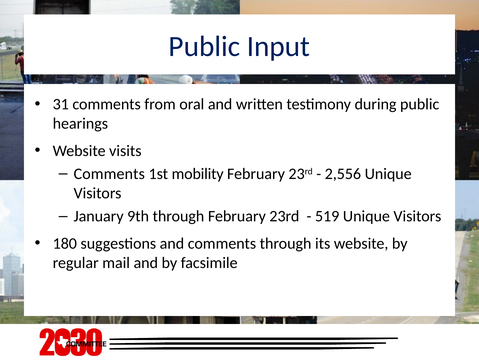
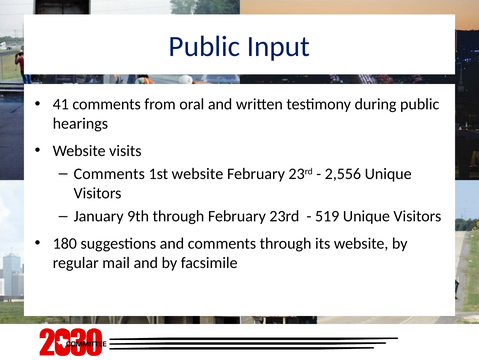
31: 31 -> 41 (61, 104)
1st mobility: mobility -> website (197, 174)
